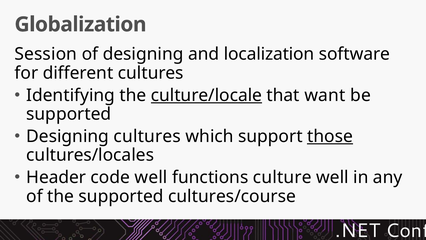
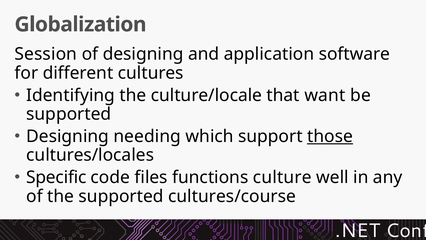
localization: localization -> application (269, 54)
culture/locale underline: present -> none (206, 95)
Designing cultures: cultures -> needing (147, 136)
Header: Header -> Specific (56, 177)
code well: well -> files (151, 177)
